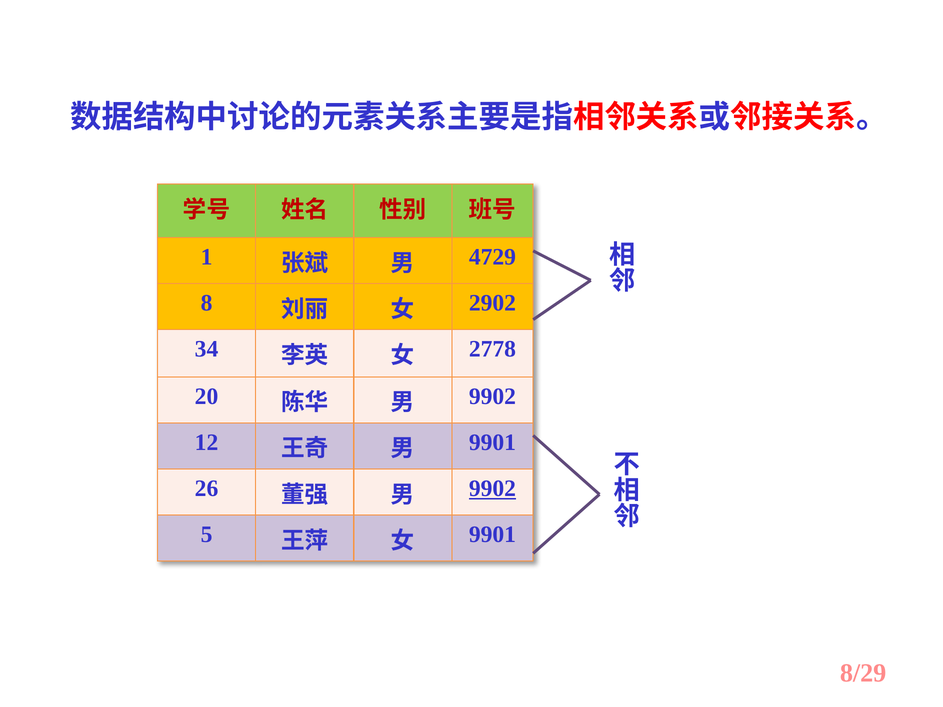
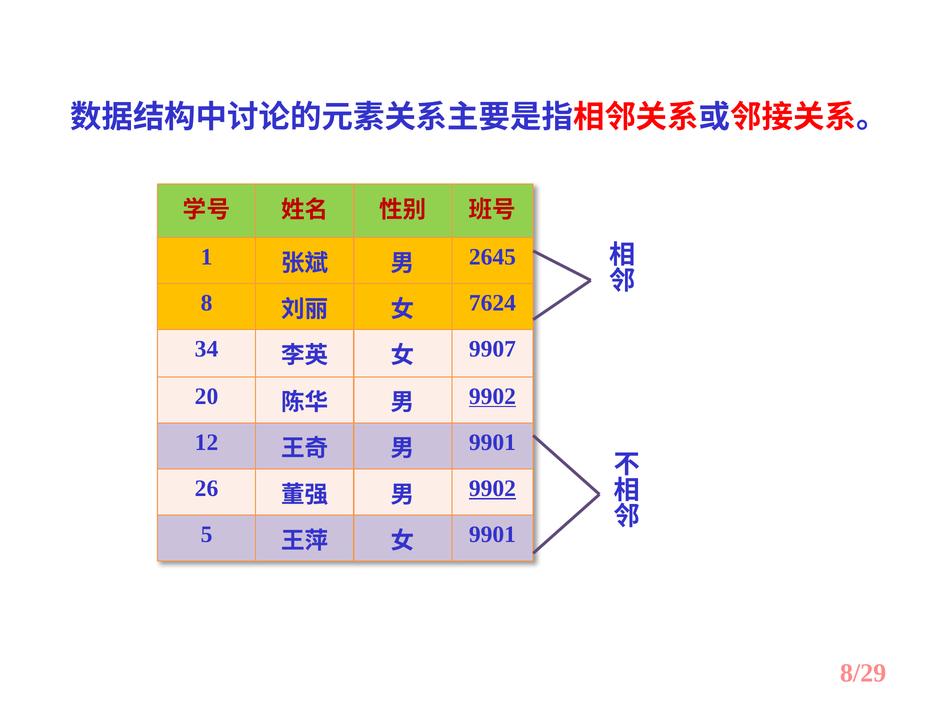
4729: 4729 -> 2645 (492, 257)
2902: 2902 -> 7624 (492, 303)
2778: 2778 -> 9907 (492, 349)
9902 underline: none -> present (492, 396)
